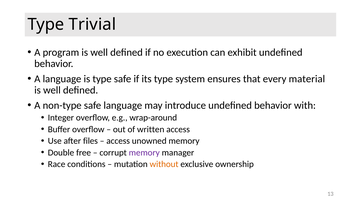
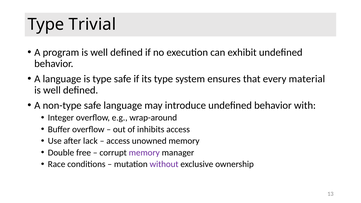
written: written -> inhibits (151, 129)
files: files -> lack (90, 141)
without colour: orange -> purple (164, 164)
